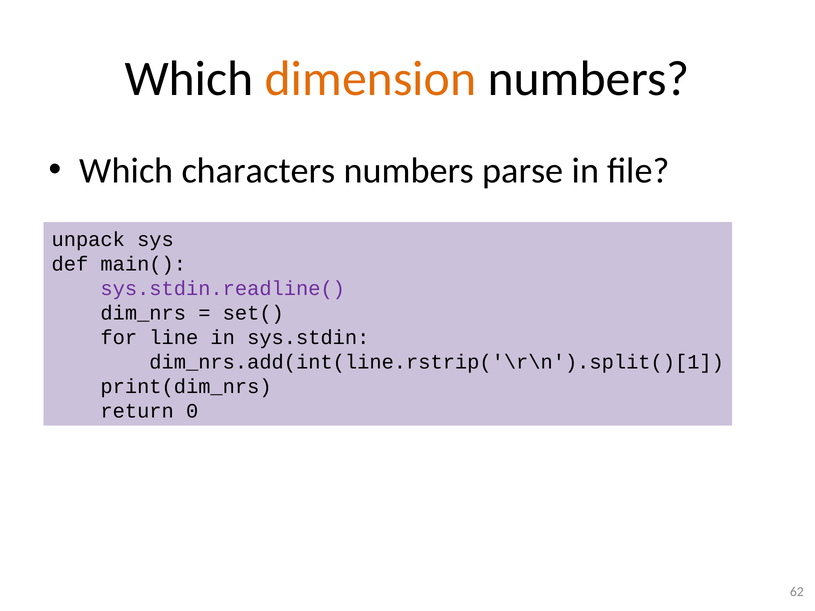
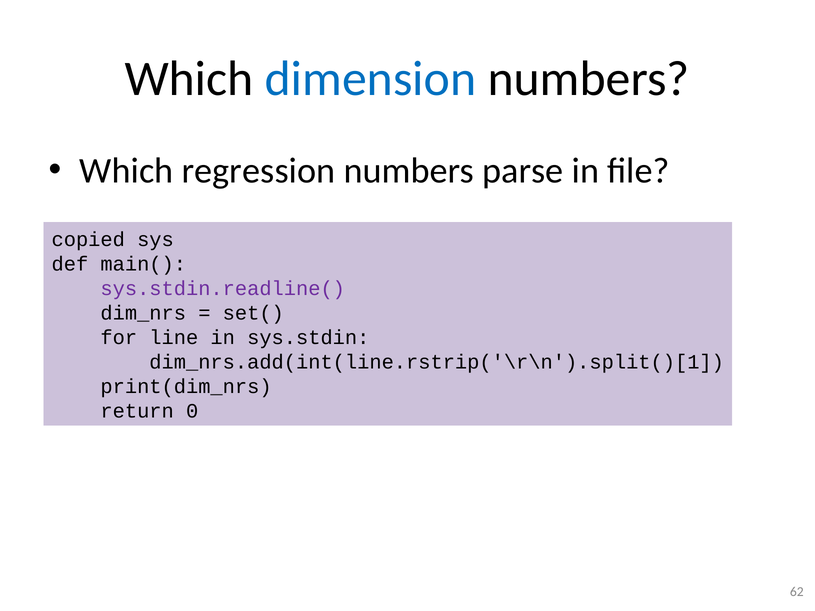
dimension colour: orange -> blue (371, 79)
characters: characters -> regression (259, 171)
unpack: unpack -> copied (88, 240)
